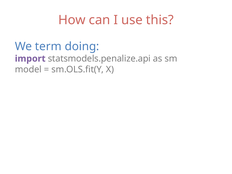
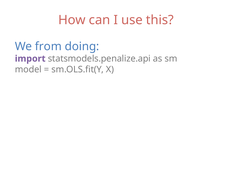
term: term -> from (48, 46)
